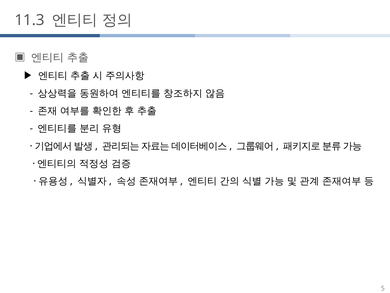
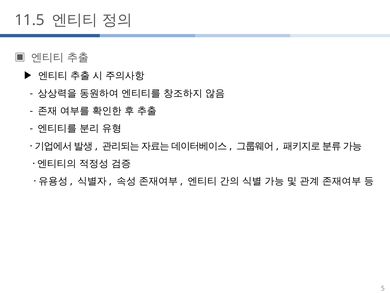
11.3: 11.3 -> 11.5 (30, 20)
